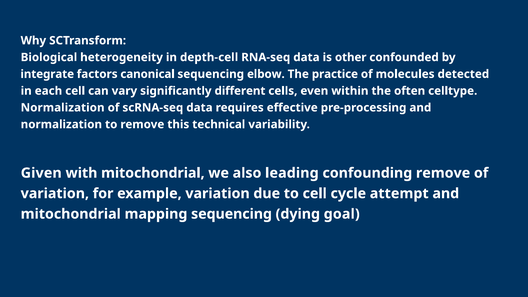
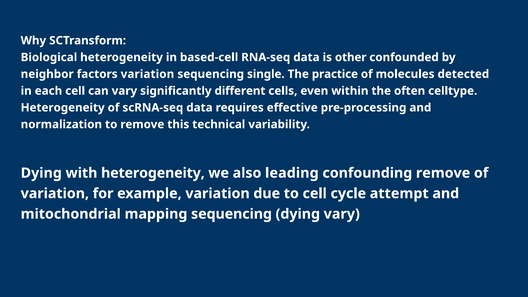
depth-cell: depth-cell -> based-cell (209, 57)
integrate: integrate -> neighbor (47, 74)
factors canonical: canonical -> variation (147, 74)
elbow: elbow -> single (266, 74)
Normalization: Normalization -> Heterogeneity (63, 108)
Given: Given -> Dying (41, 173)
with mitochondrial: mitochondrial -> heterogeneity (153, 173)
dying goal: goal -> vary (342, 214)
